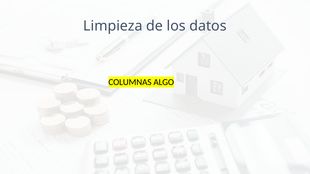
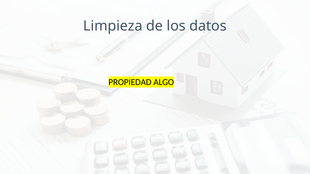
COLUMNAS: COLUMNAS -> PROPIEDAD (130, 82)
